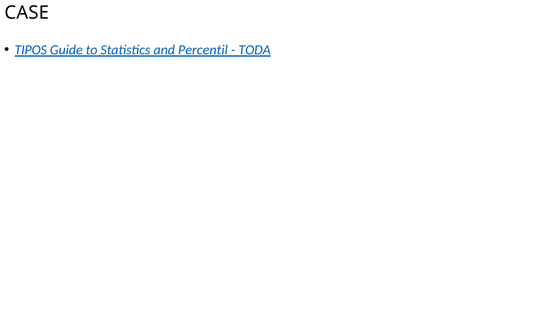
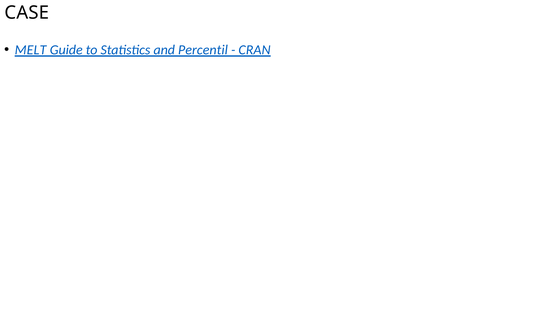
TIPOS: TIPOS -> MELT (31, 50)
TODA: TODA -> CRAN (255, 50)
